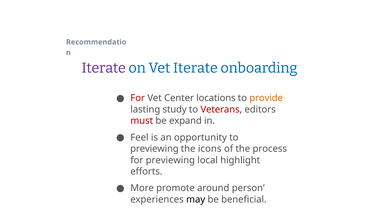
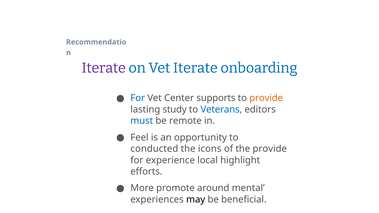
For colour: red -> blue (138, 98)
locations: locations -> supports (216, 98)
Veterans colour: red -> blue (221, 110)
must colour: red -> blue (142, 121)
expand: expand -> remote (185, 121)
previewing: previewing -> conducted (154, 149)
the process: process -> provide (270, 149)
for previewing: previewing -> experience (170, 160)
person: person -> mental (248, 188)
